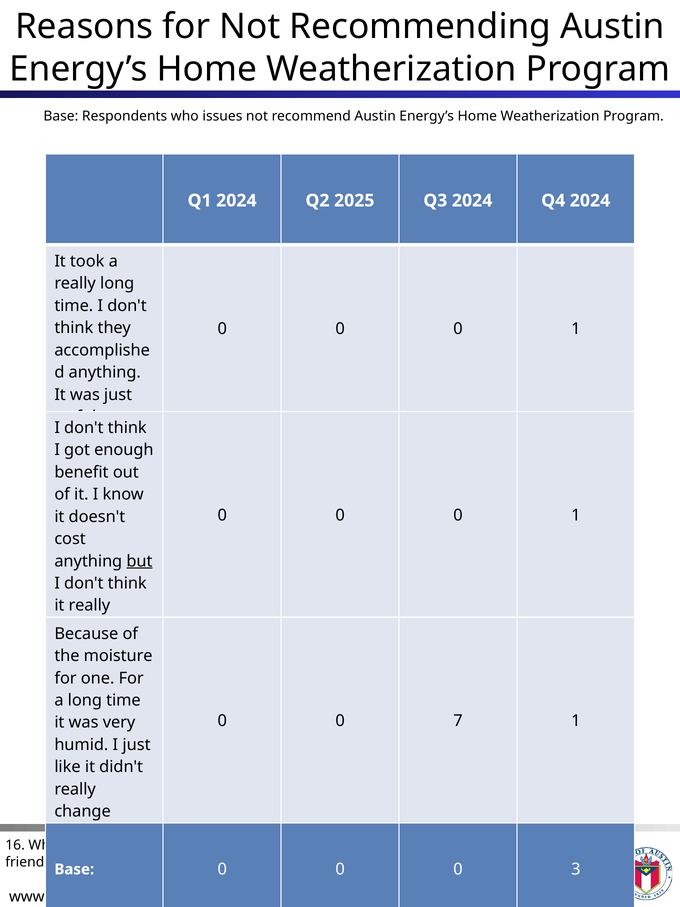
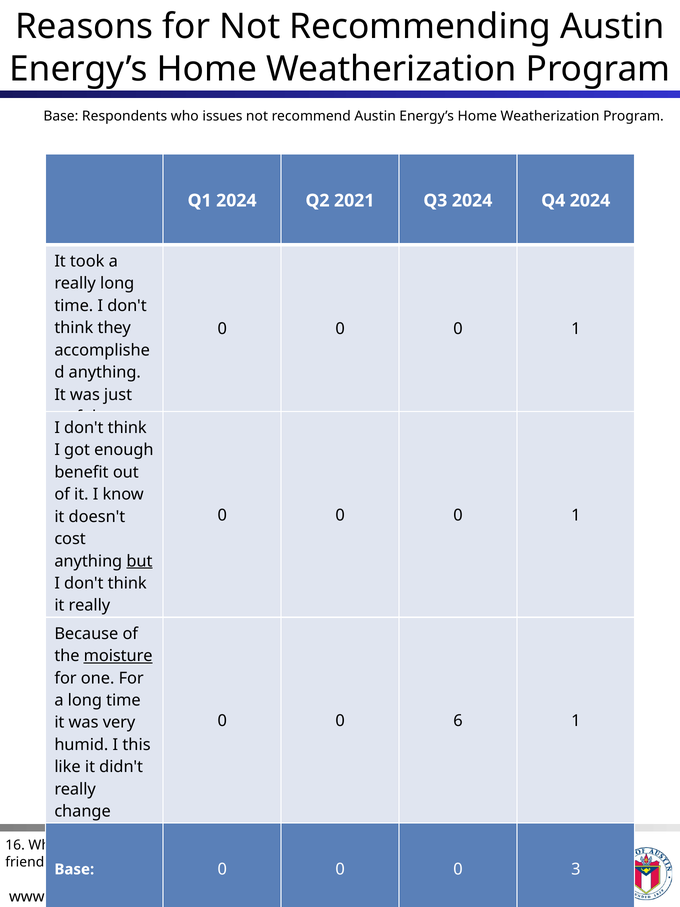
2025: 2025 -> 2021 (354, 201)
moisture underline: none -> present (118, 656)
7: 7 -> 6 (458, 721)
I just: just -> this (137, 745)
